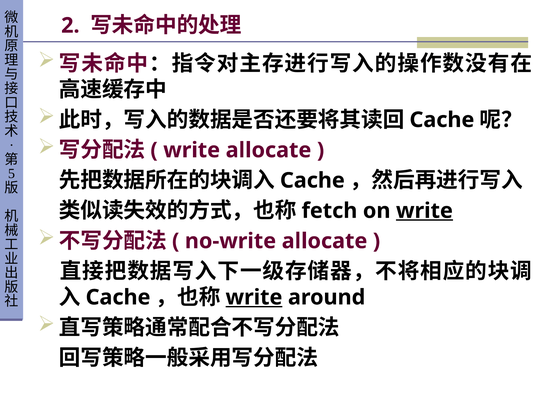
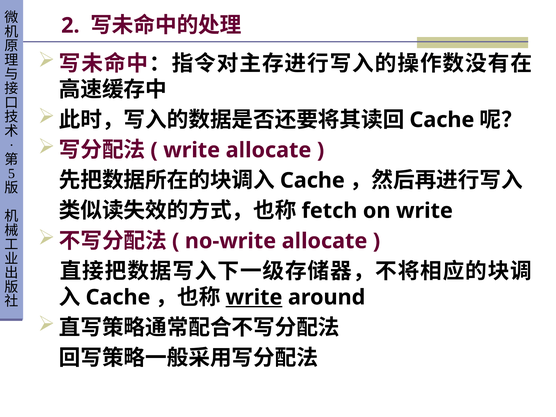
write underline: present -> none (424, 211)
